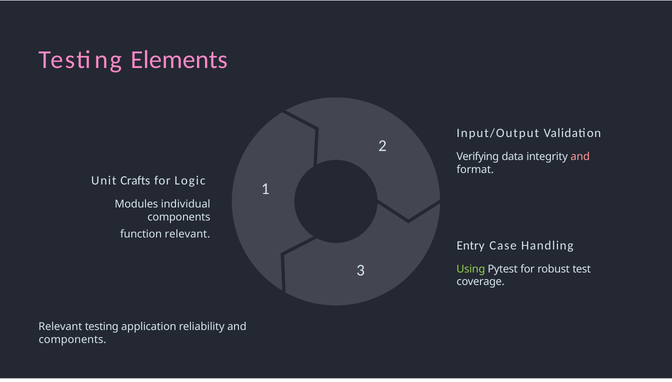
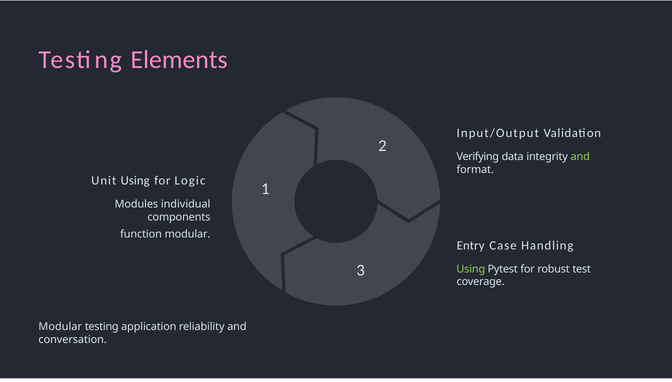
and colour: pink -> light green (580, 157)
Unit Crafts: Crafts -> Using (135, 181)
function relevant: relevant -> modular (188, 235)
Relevant: Relevant -> Modular (60, 327)
components: components -> conversation (73, 340)
